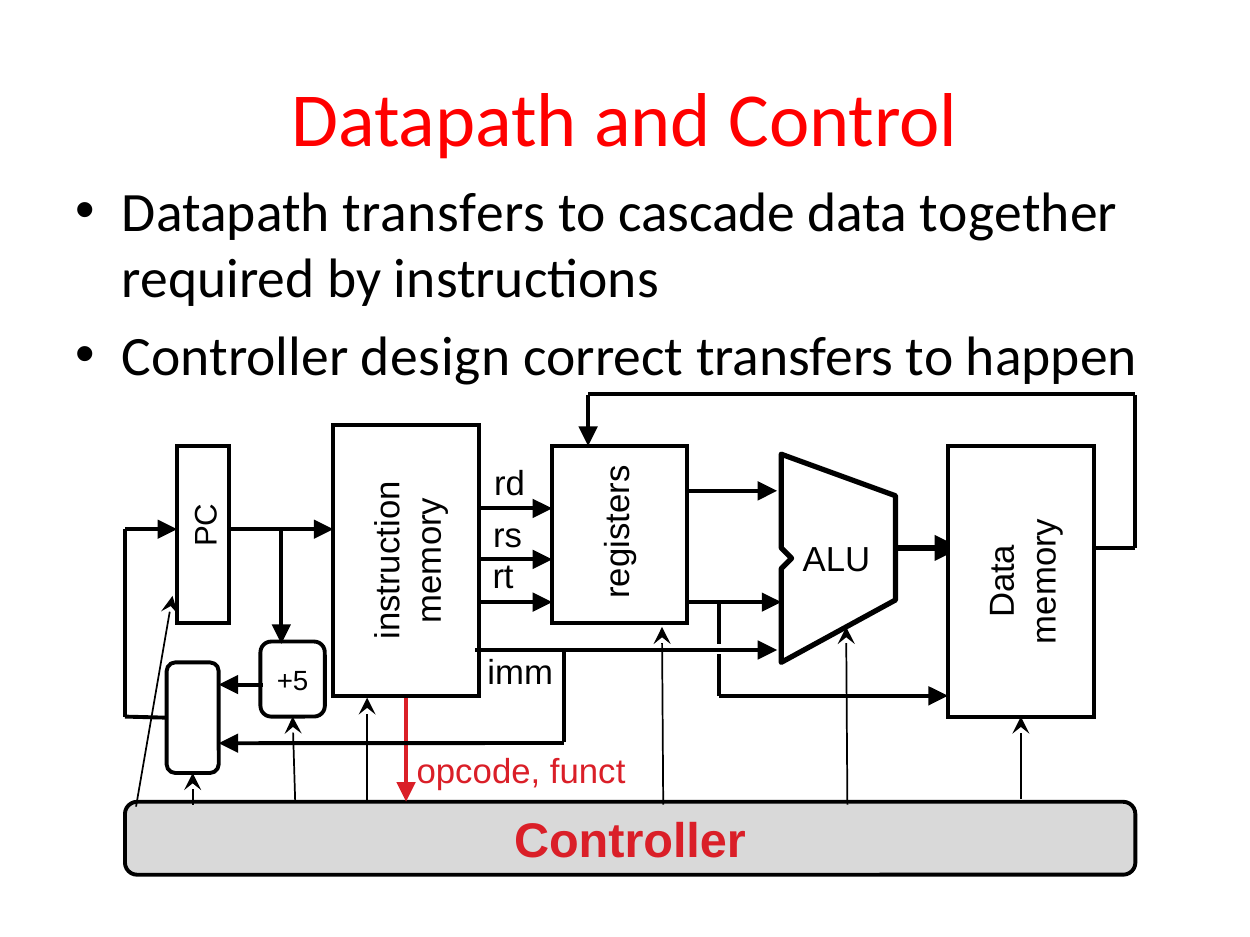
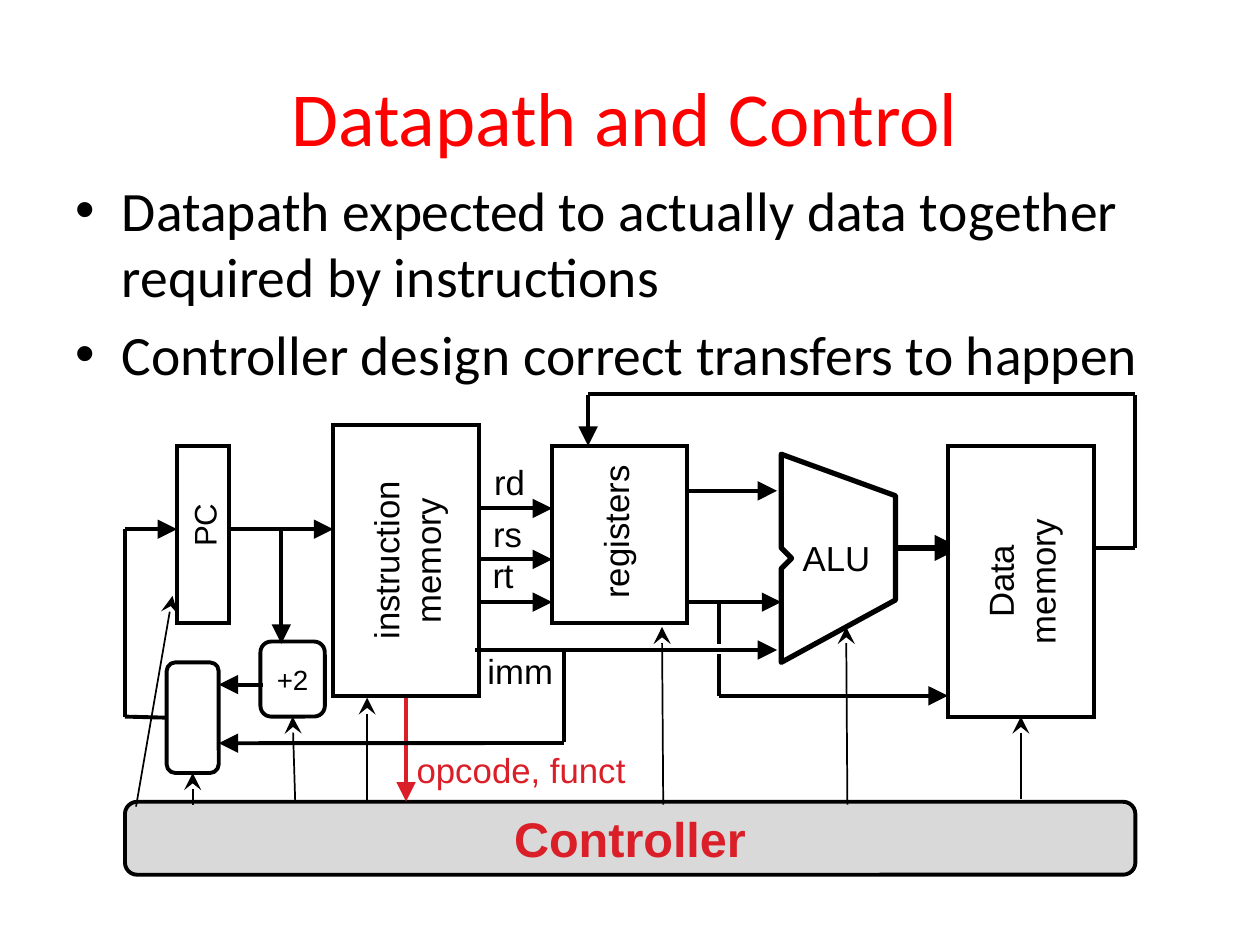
Datapath transfers: transfers -> expected (444, 213)
cascade: cascade -> actually (707, 213)
+5: +5 -> +2 (293, 681)
